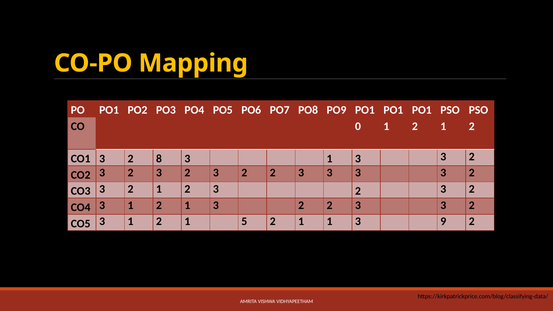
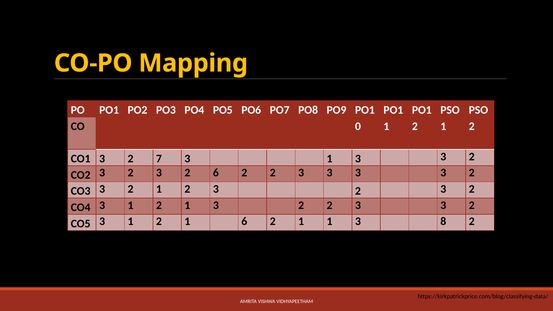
8: 8 -> 7 (159, 159)
3: 3 -> 6 (216, 173)
1 5: 5 -> 6 (244, 222)
9: 9 -> 8 (443, 222)
